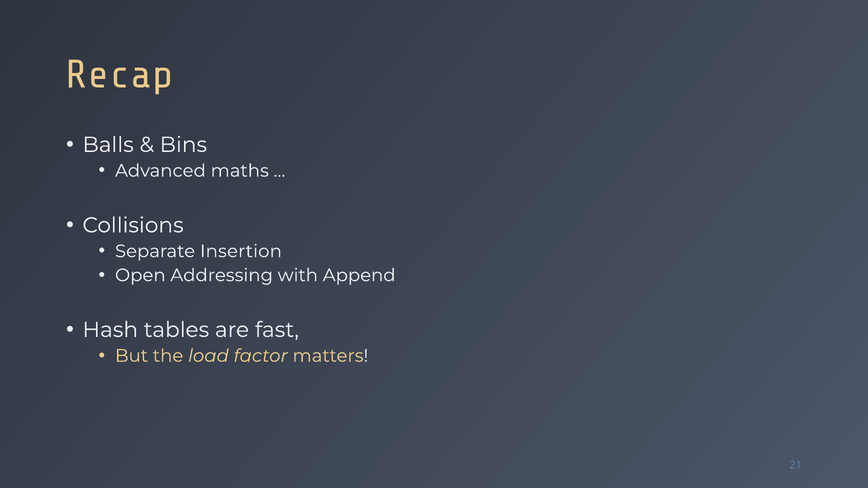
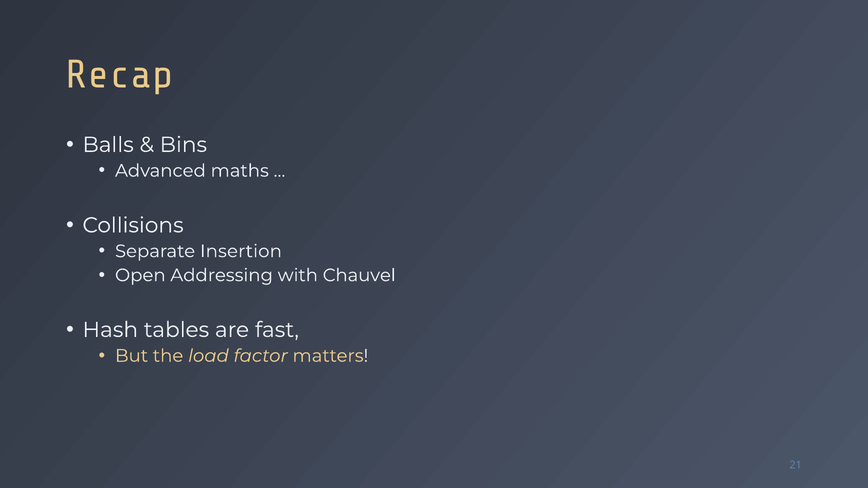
Append: Append -> Chauvel (359, 275)
